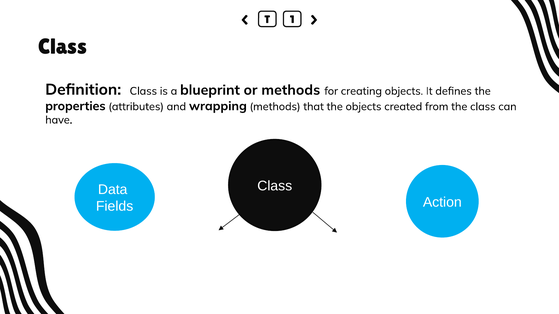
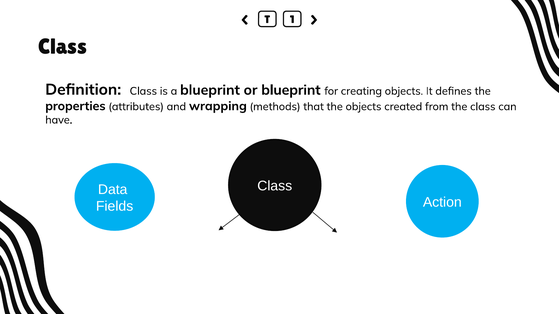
or methods: methods -> blueprint (291, 90)
